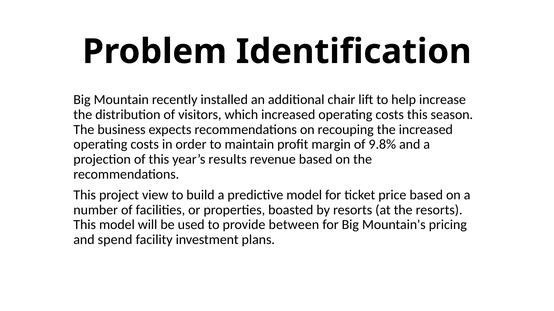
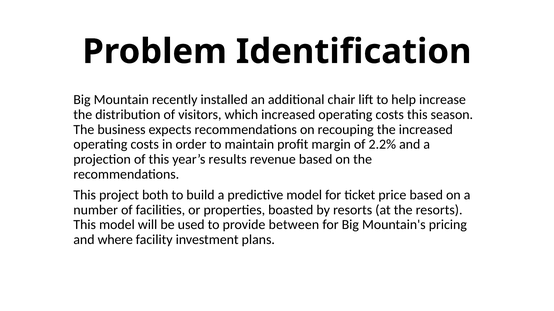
9.8%: 9.8% -> 2.2% (382, 145)
view: view -> both (155, 195)
spend: spend -> where (115, 240)
